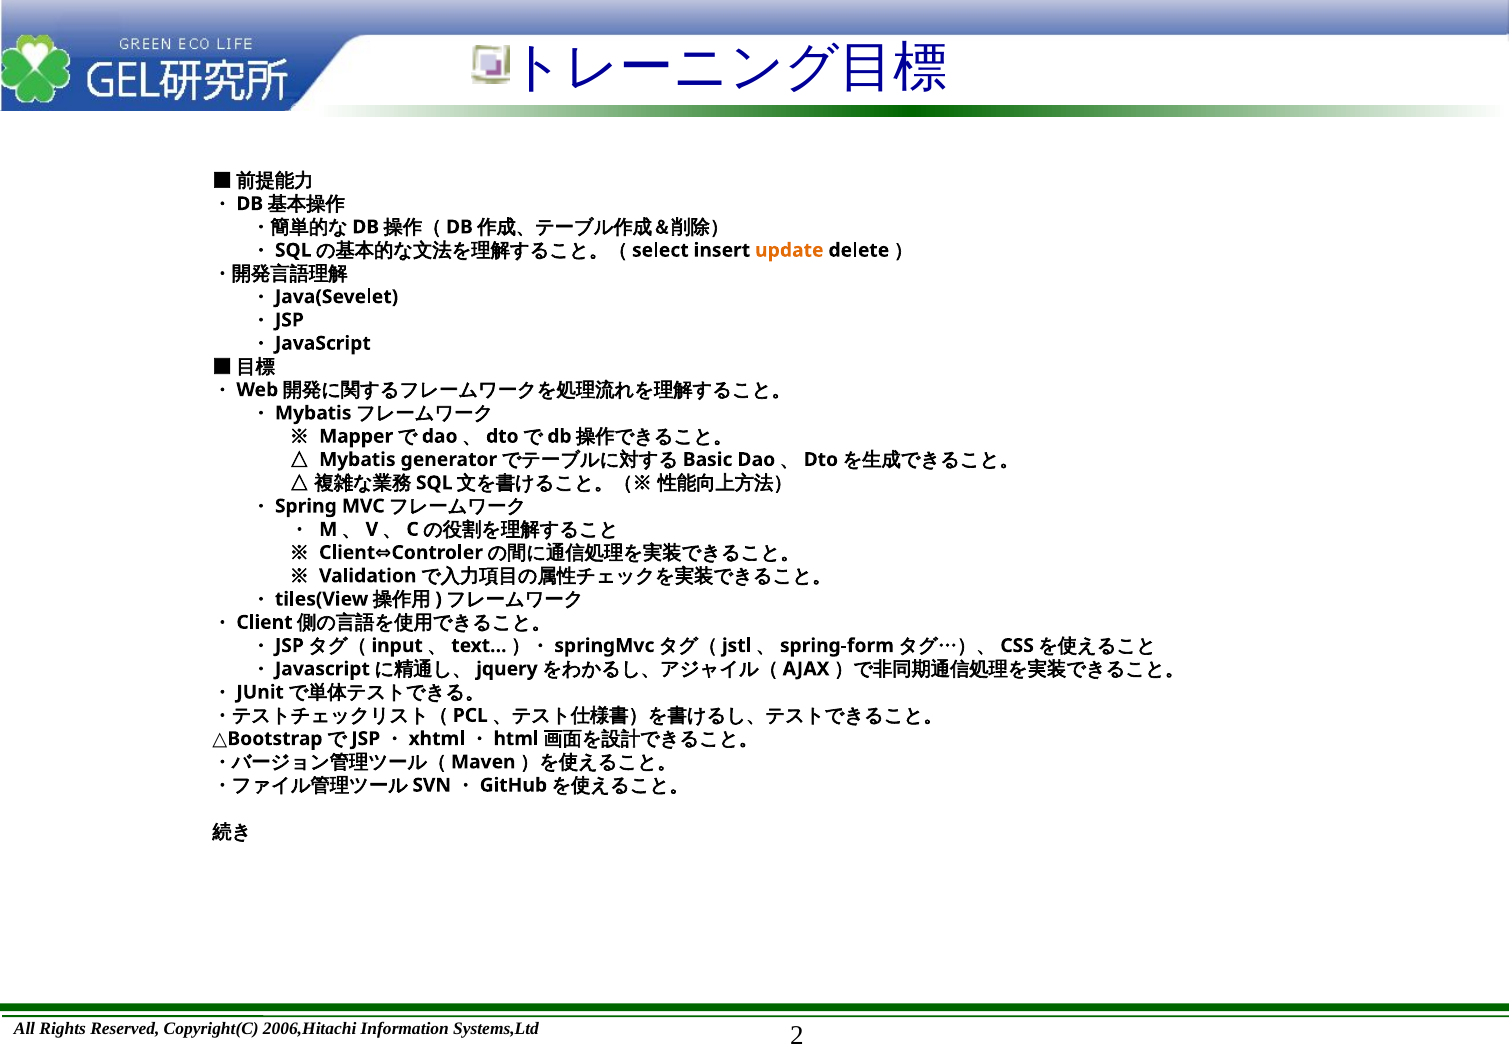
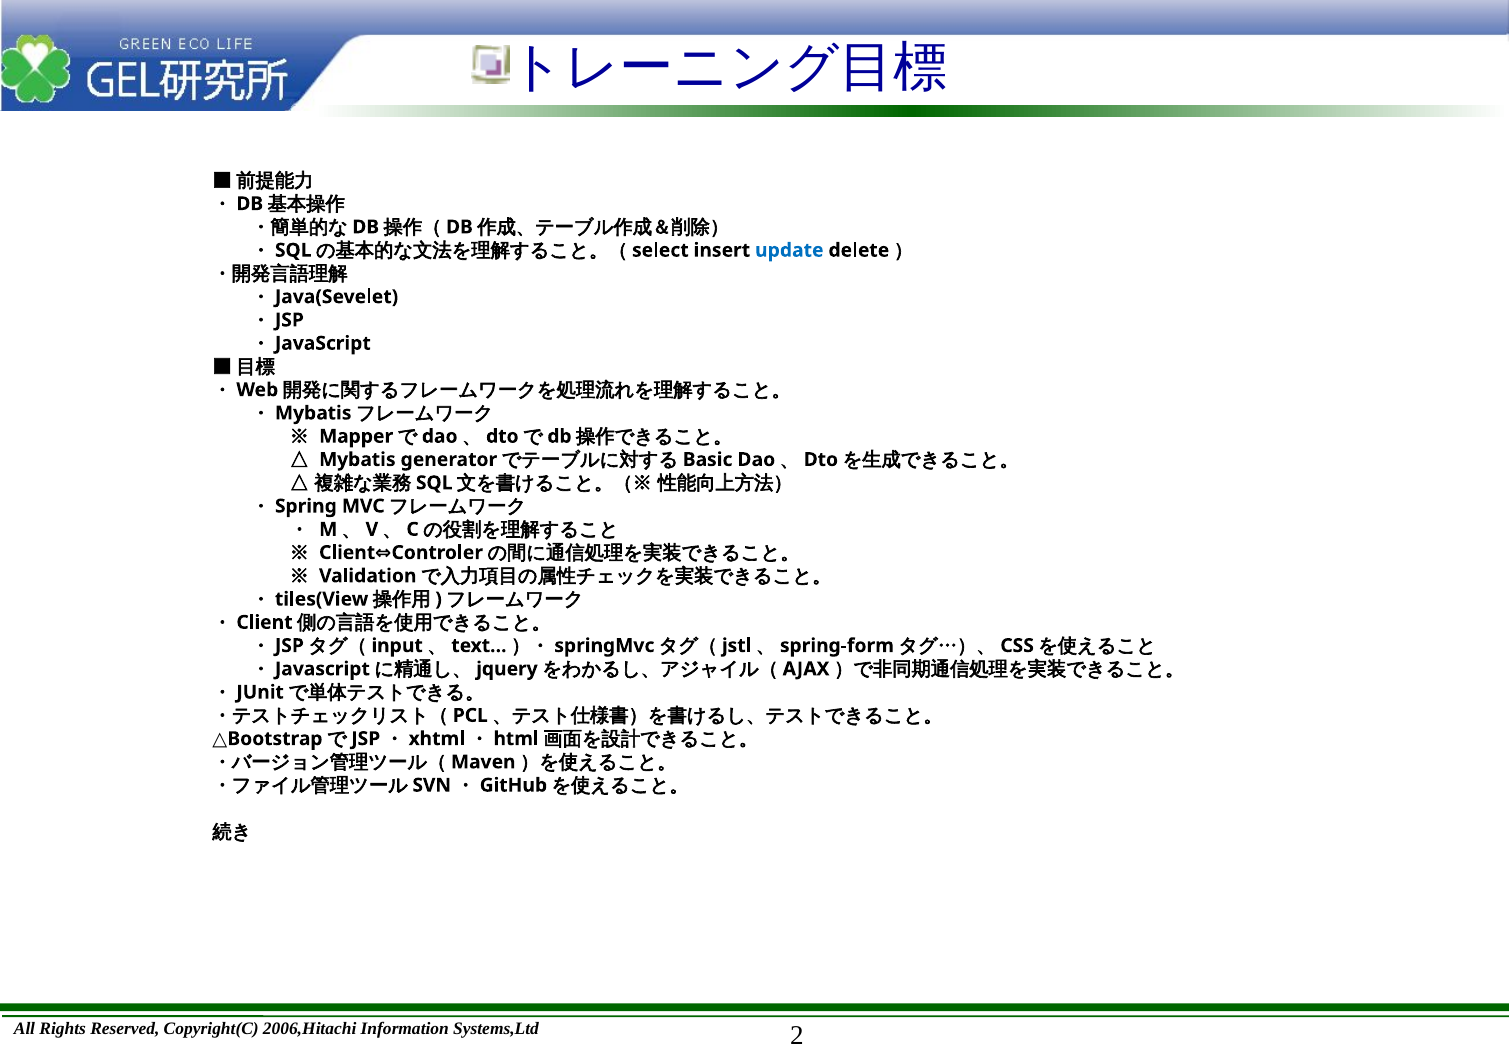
update colour: orange -> blue (789, 250)
